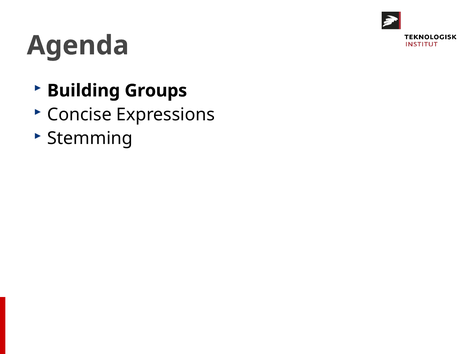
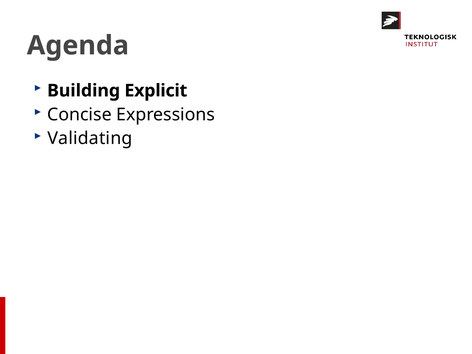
Groups: Groups -> Explicit (156, 91)
Stemming: Stemming -> Validating (90, 138)
